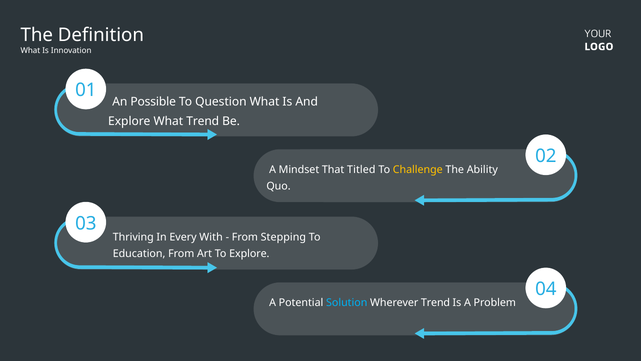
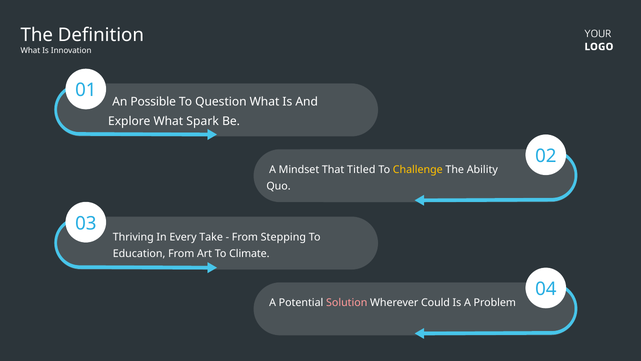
What Trend: Trend -> Spark (203, 121)
With: With -> Take (211, 237)
To Explore: Explore -> Climate (249, 254)
Solution colour: light blue -> pink (347, 303)
Wherever Trend: Trend -> Could (435, 303)
